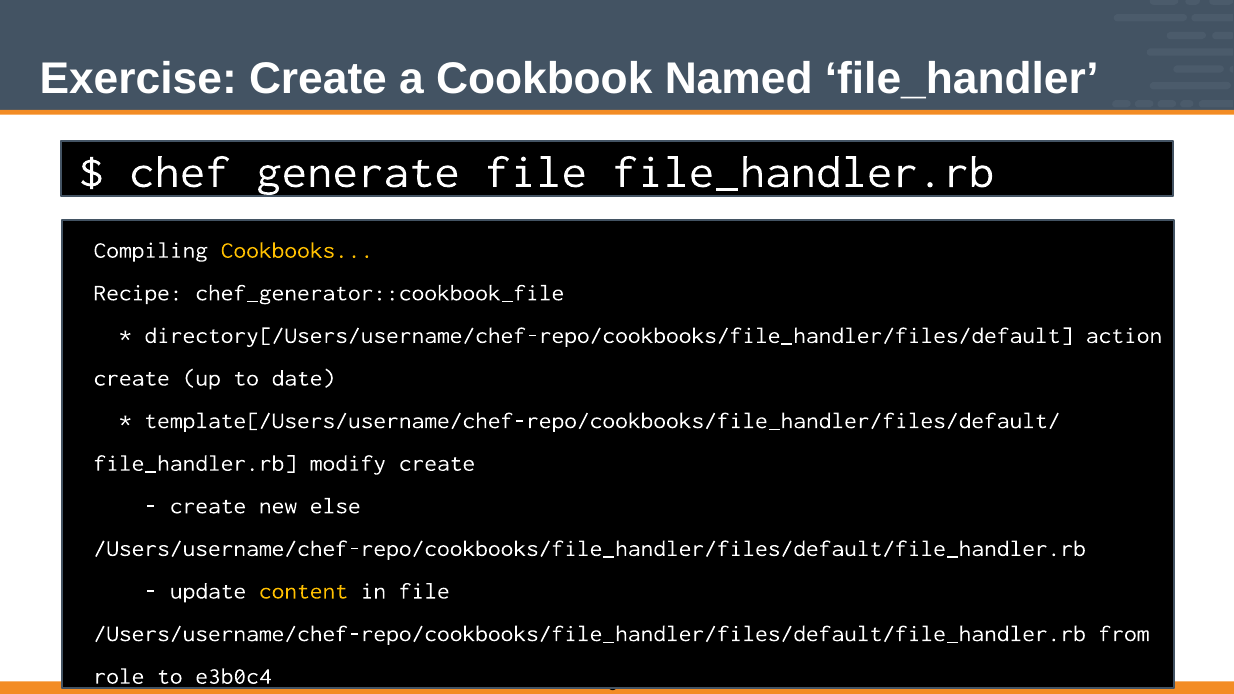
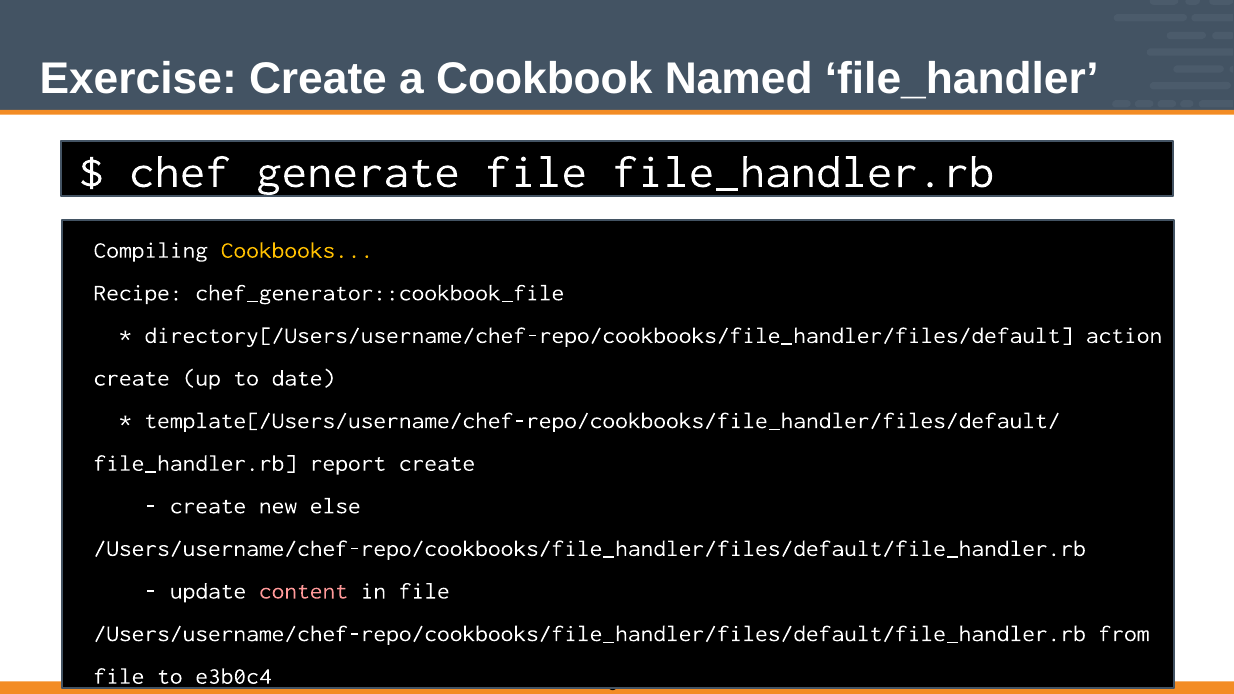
modify: modify -> report (348, 463)
content colour: yellow -> pink (303, 591)
role: role -> file (119, 676)
